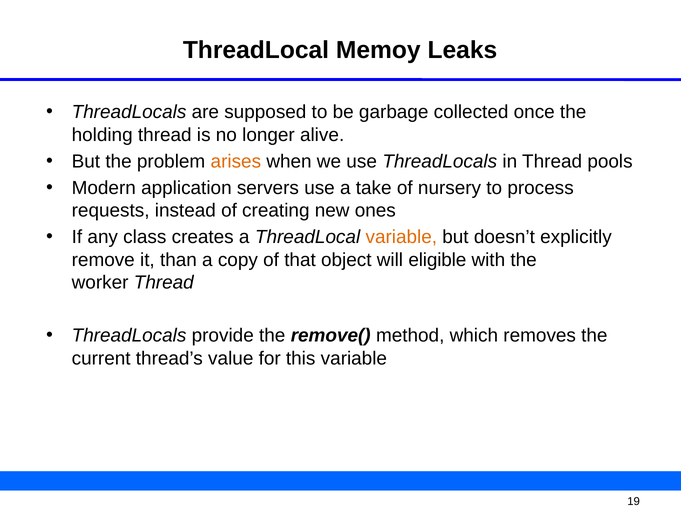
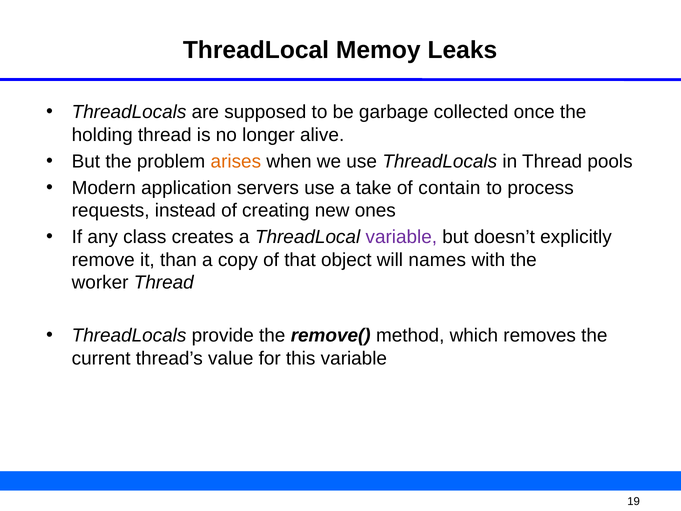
nursery: nursery -> contain (449, 188)
variable colour: orange -> purple (401, 237)
eligible: eligible -> names (437, 260)
